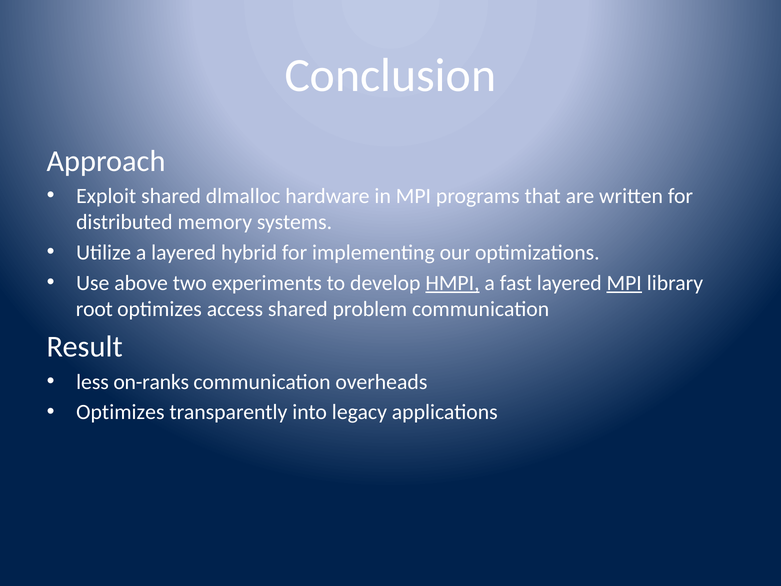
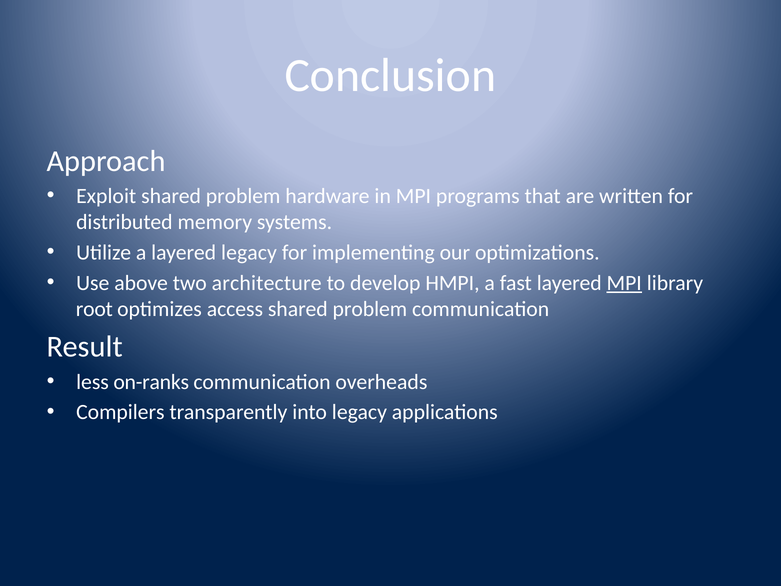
Exploit shared dlmalloc: dlmalloc -> problem (243, 196)
layered hybrid: hybrid -> legacy (249, 252)
experiments: experiments -> architecture (267, 283)
HMPI underline: present -> none (452, 283)
Optimizes: Optimizes -> Compilers (120, 412)
